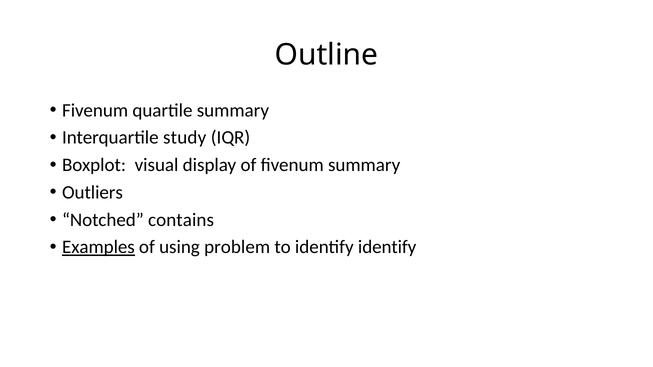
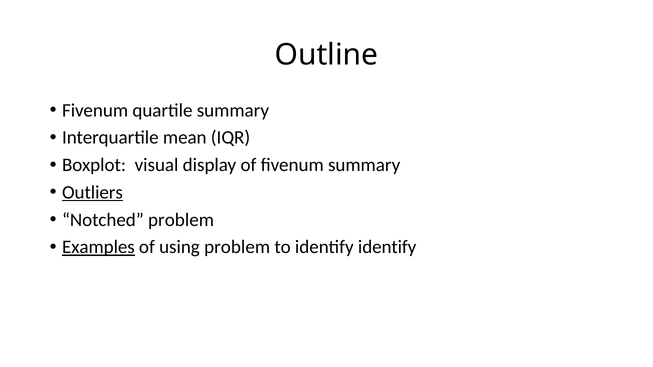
study: study -> mean (185, 138)
Outliers underline: none -> present (92, 193)
Notched contains: contains -> problem (181, 220)
